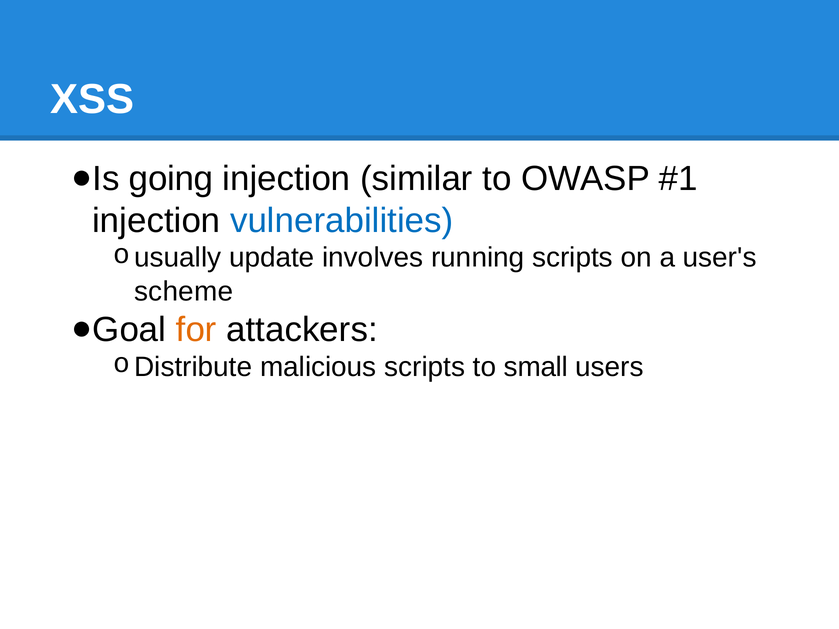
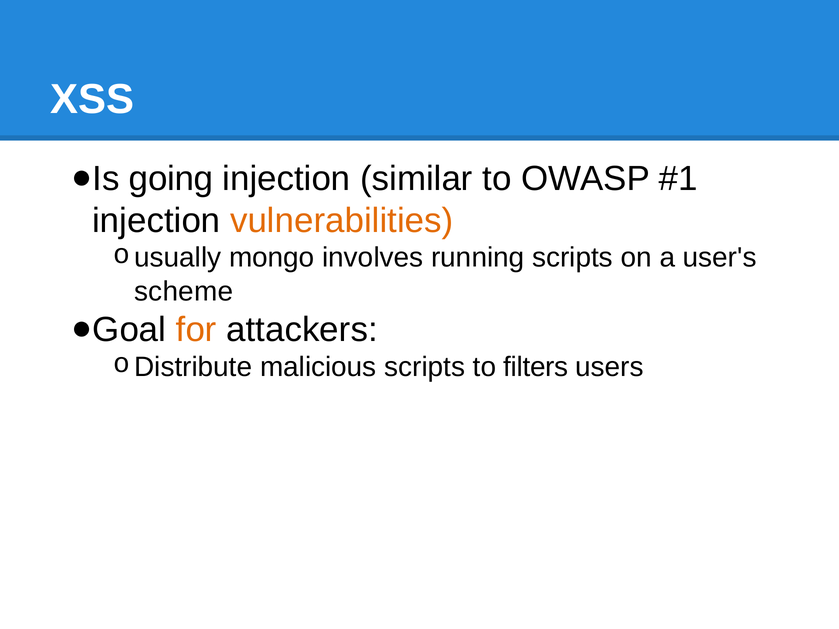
vulnerabilities colour: blue -> orange (342, 221)
update: update -> mongo (272, 258)
small: small -> filters (536, 367)
